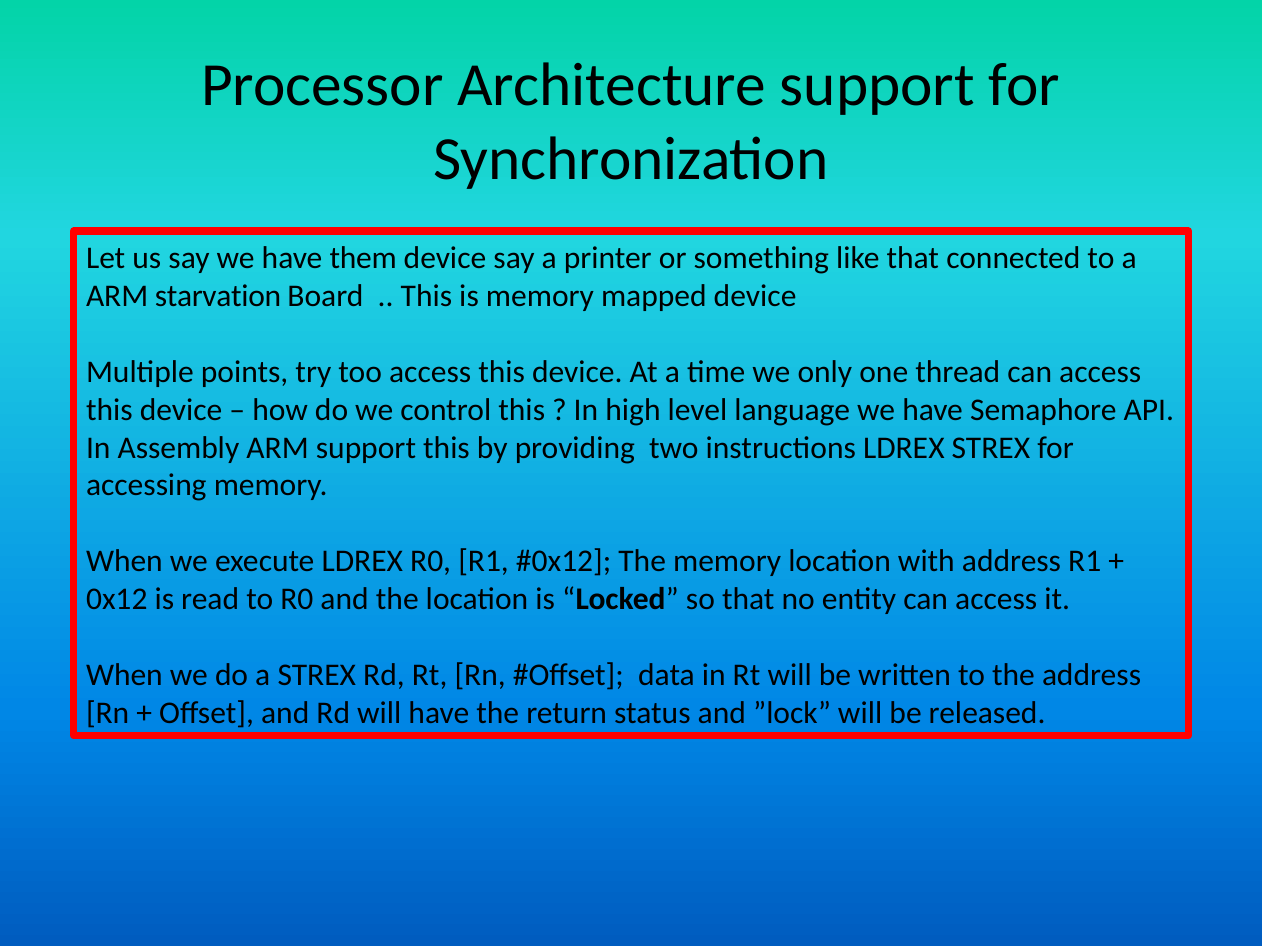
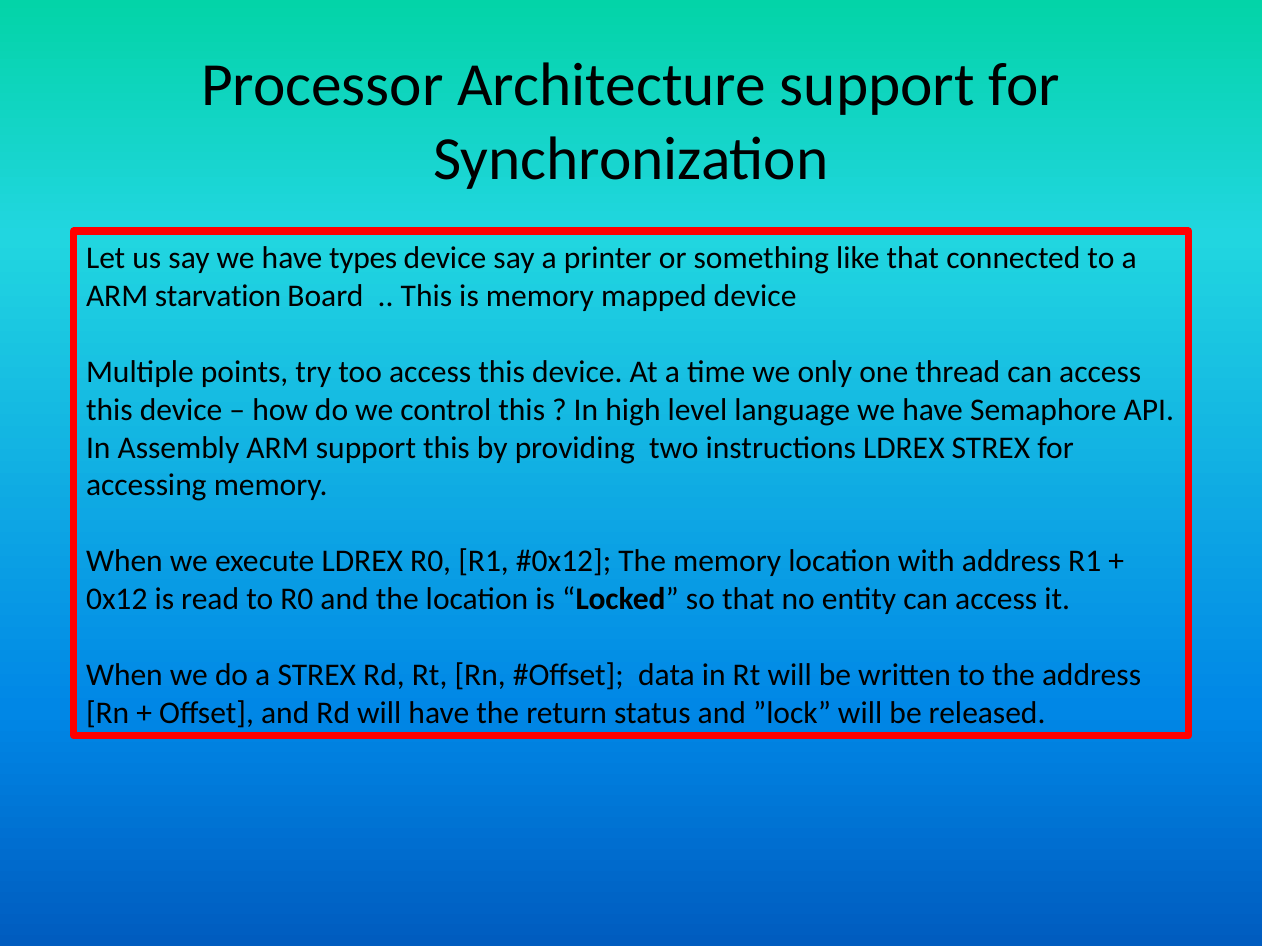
them: them -> types (363, 259)
